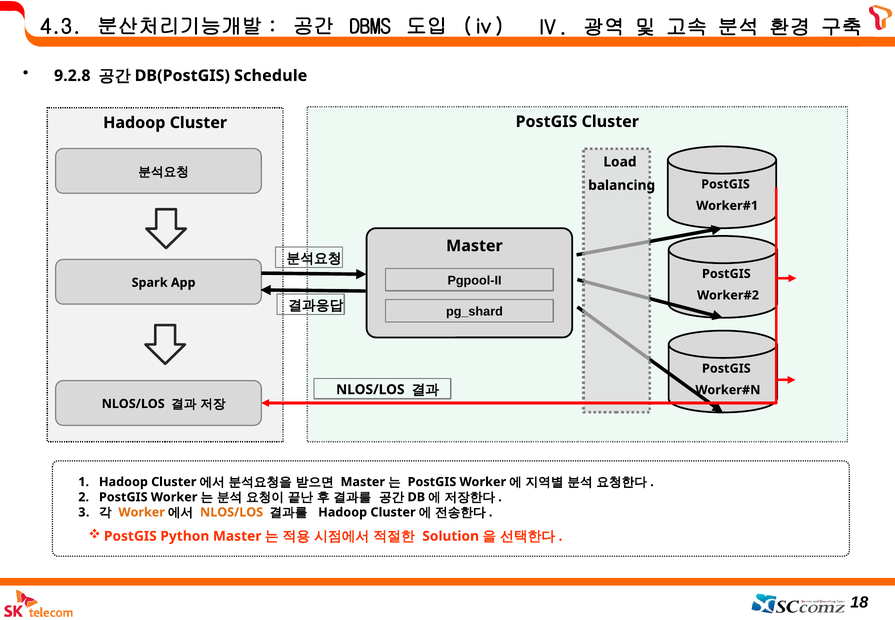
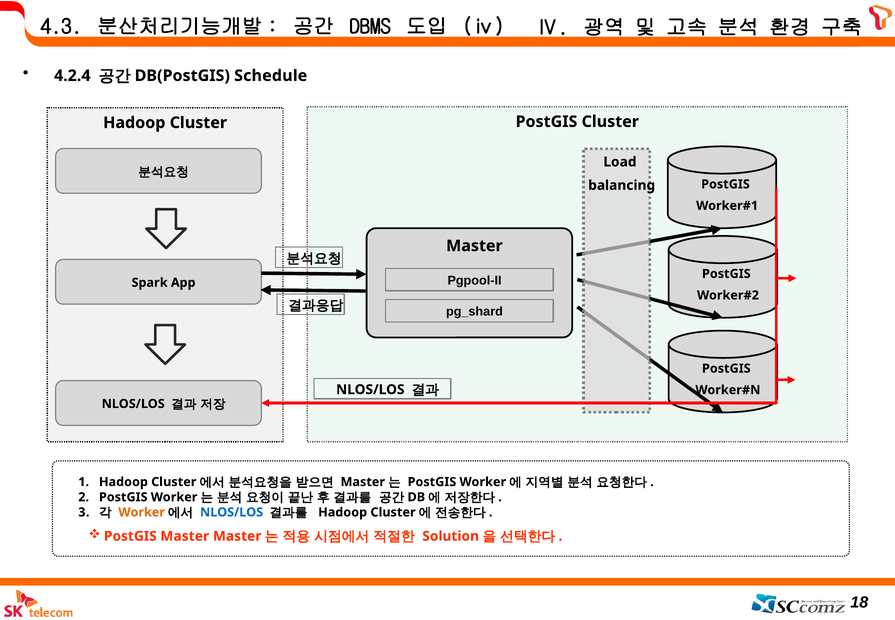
9.2.8: 9.2.8 -> 4.2.4 (72, 76)
NLOS/LOS colour: orange -> blue (232, 512)
PostGIS Python: Python -> Master (185, 536)
